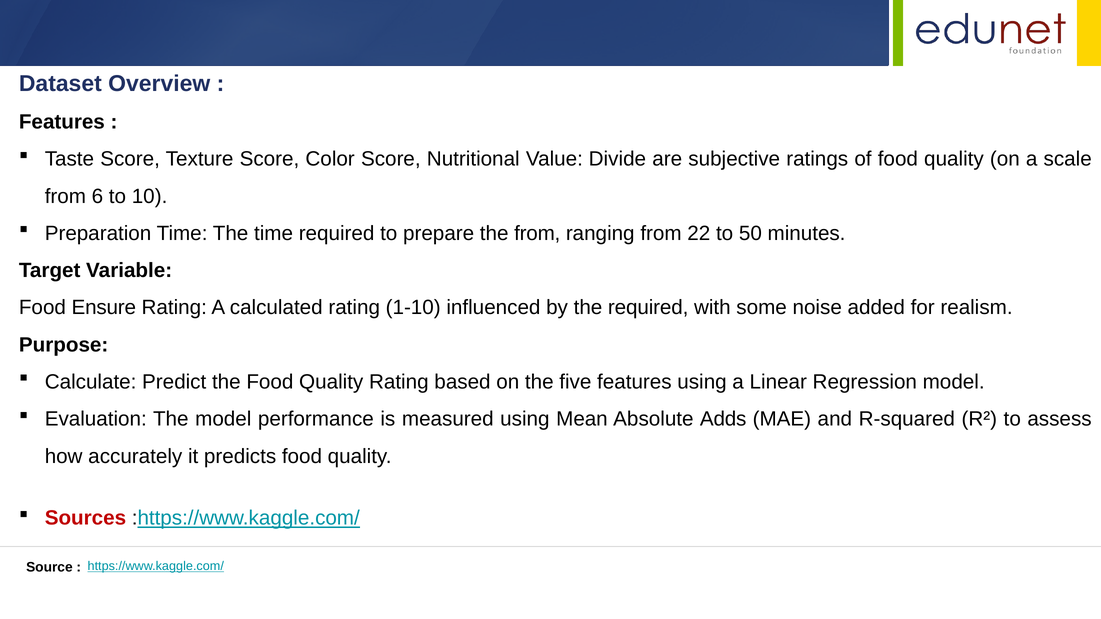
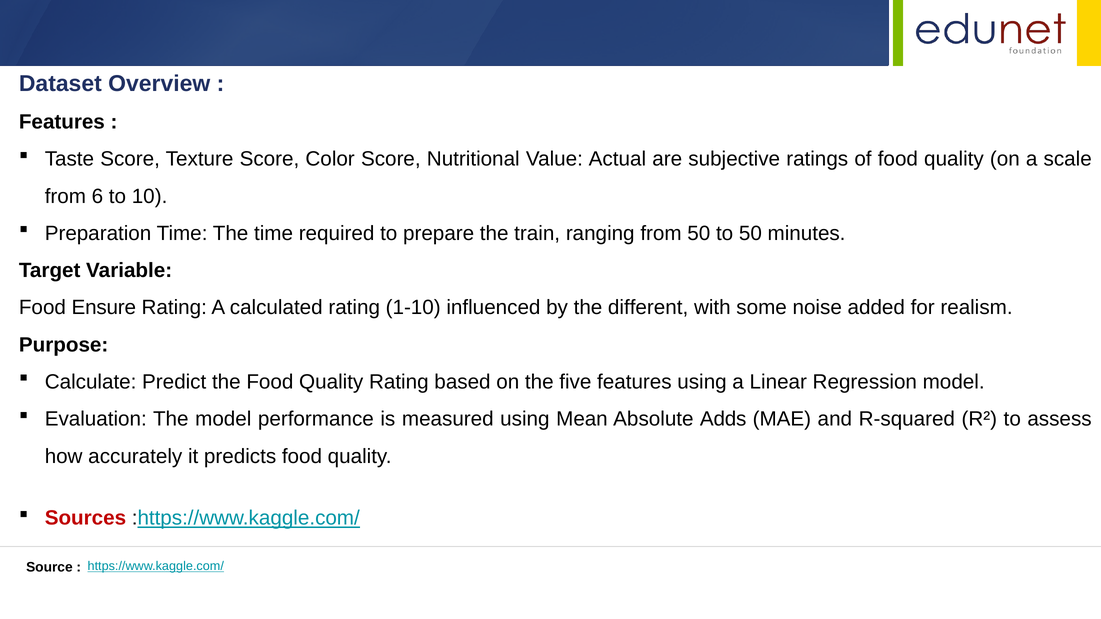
Divide: Divide -> Actual (617, 159)
the from: from -> train (537, 233)
from 22: 22 -> 50 (699, 233)
the required: required -> different (648, 308)
